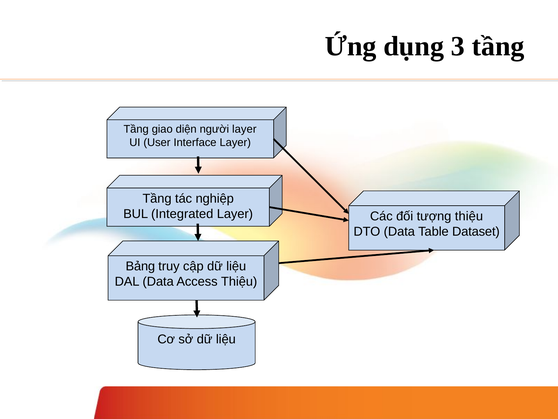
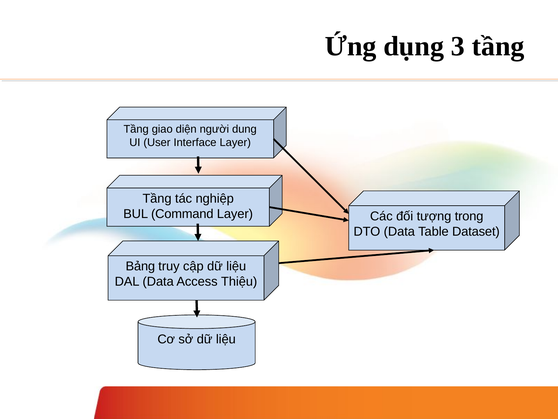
người layer: layer -> dung (244, 129)
Integrated: Integrated -> Command (182, 214)
tượng thiệu: thiệu -> trong (469, 216)
